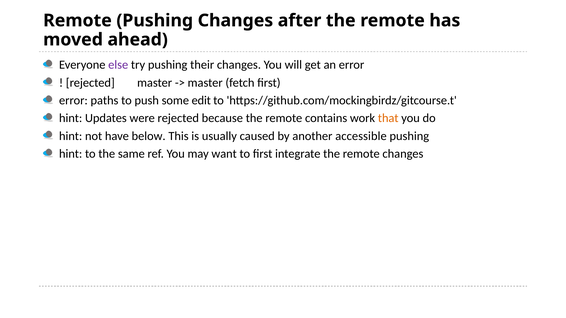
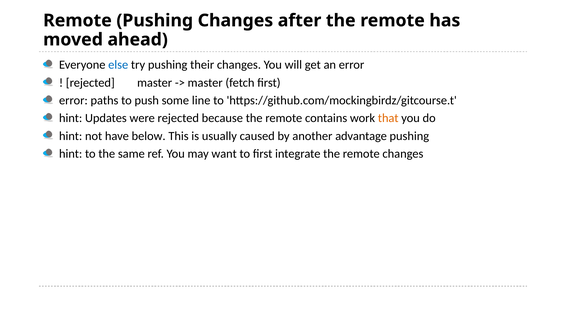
else colour: purple -> blue (118, 65)
edit: edit -> line (201, 100)
accessible: accessible -> advantage (361, 136)
